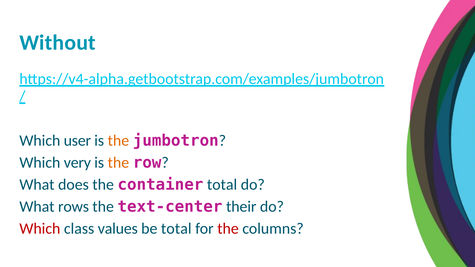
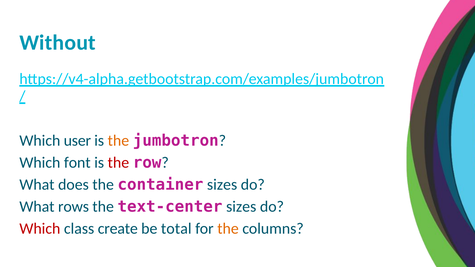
very: very -> font (77, 163)
the colour: orange -> red (118, 163)
container total: total -> sizes (222, 185)
text-center their: their -> sizes (241, 207)
values: values -> create (118, 229)
the colour: red -> orange (228, 229)
